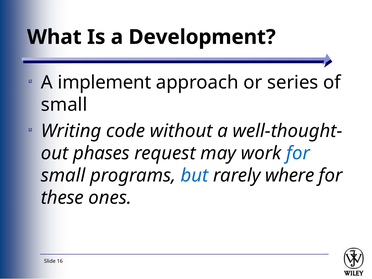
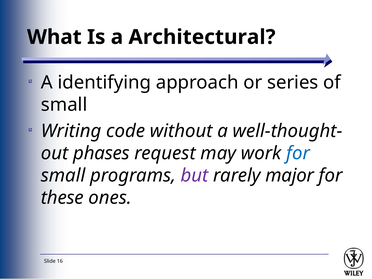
Development: Development -> Architectural (202, 37)
implement: implement -> identifying (104, 83)
but colour: blue -> purple (194, 176)
where: where -> major (290, 176)
